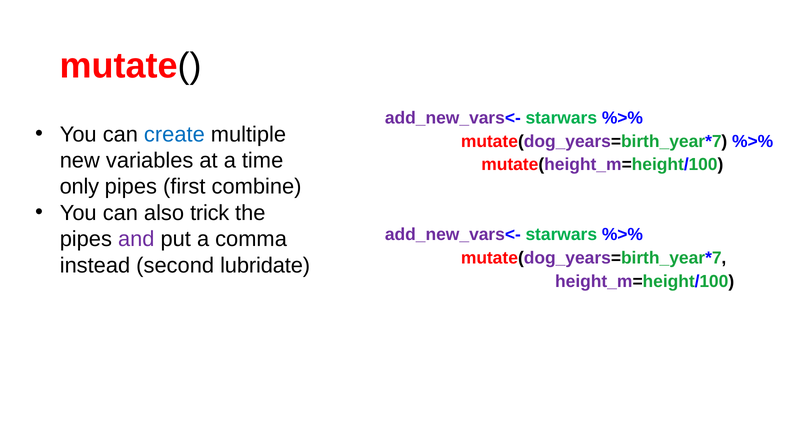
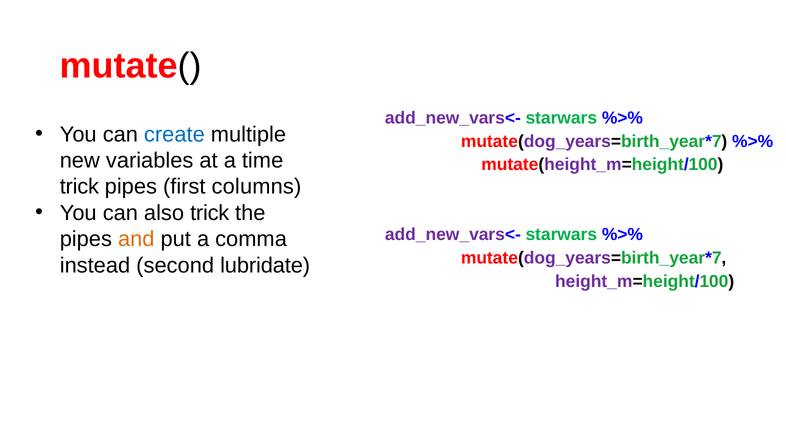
only: only -> trick (79, 187)
combine: combine -> columns (256, 187)
and colour: purple -> orange (136, 239)
